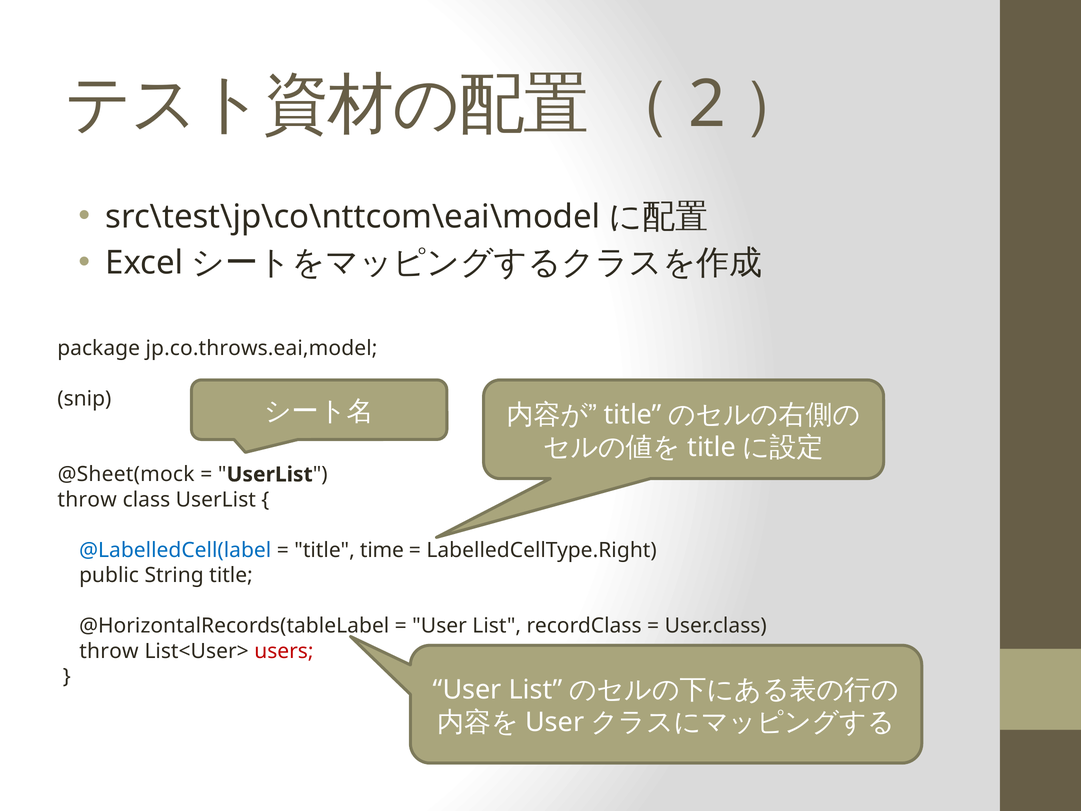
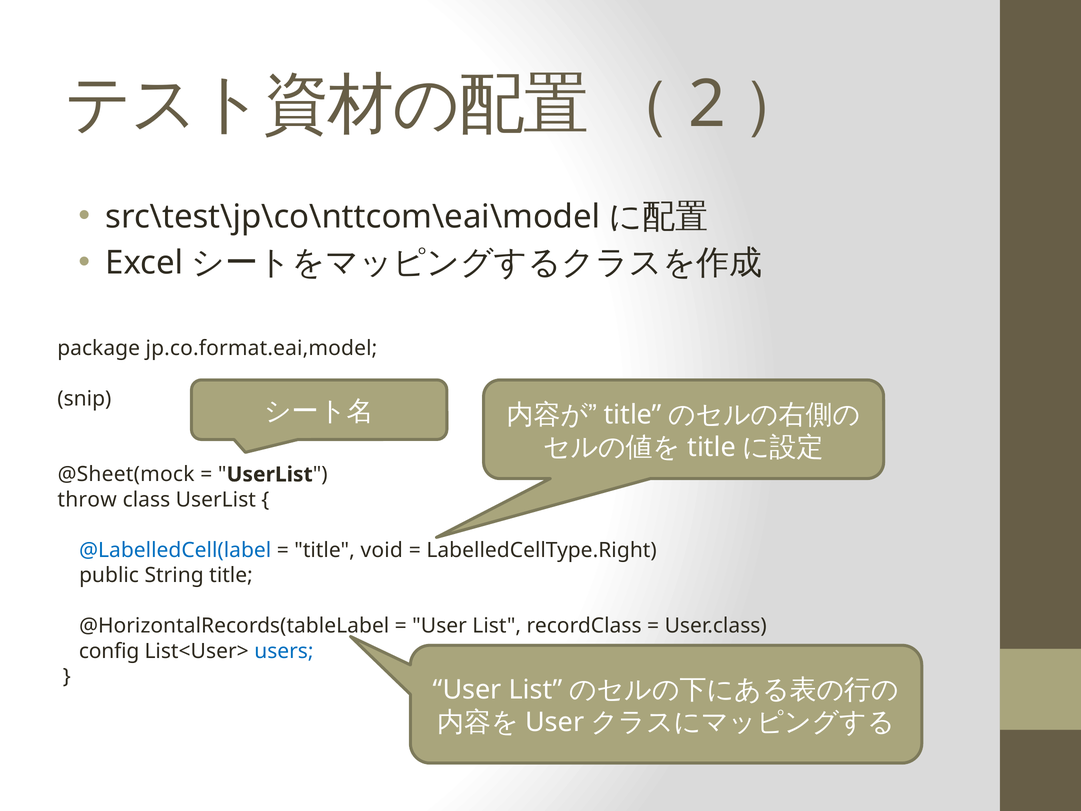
jp.co.throws.eai,model: jp.co.throws.eai,model -> jp.co.format.eai,model (261, 348)
time: time -> void (382, 550)
throw: throw -> config (109, 651)
users colour: red -> blue (284, 651)
